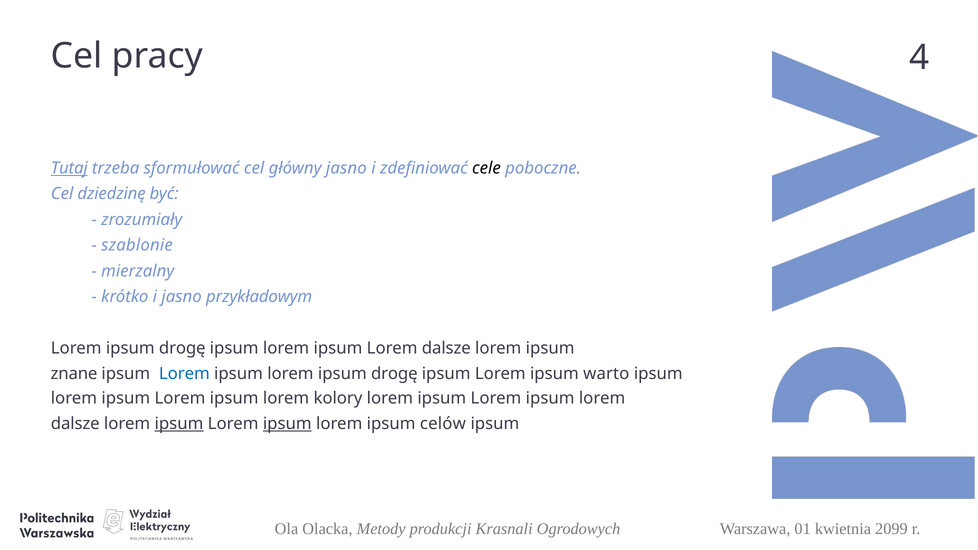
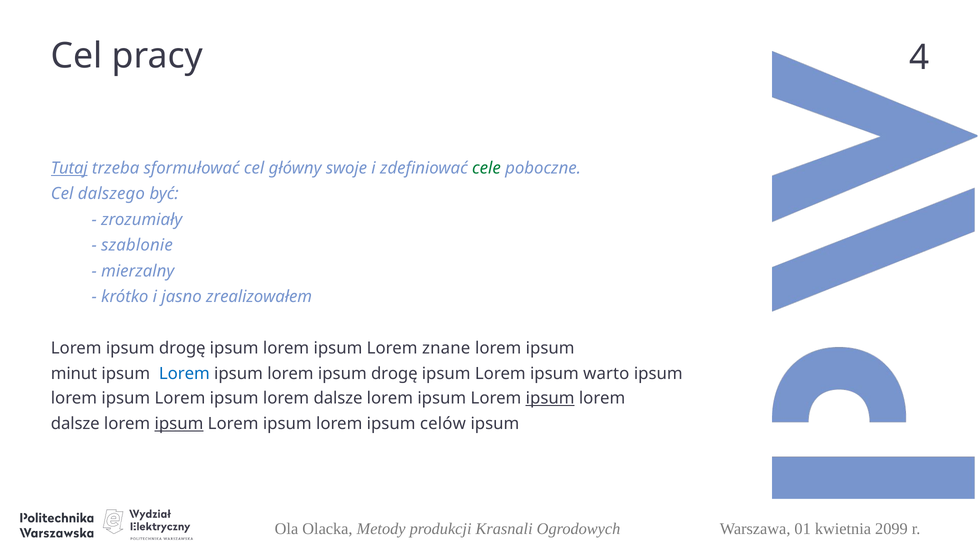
główny jasno: jasno -> swoje (346, 168)
cele colour: black -> green (486, 168)
dziedzinę: dziedzinę -> dalszego (111, 194)
przykładowym: przykładowym -> zrealizowałem (259, 297)
dalsze: dalsze -> znane (446, 348)
znane: znane -> minut (74, 374)
kolory: kolory -> dalsze (338, 398)
ipsum underline: none -> present (550, 398)
ipsum underline: present -> none (287, 424)
